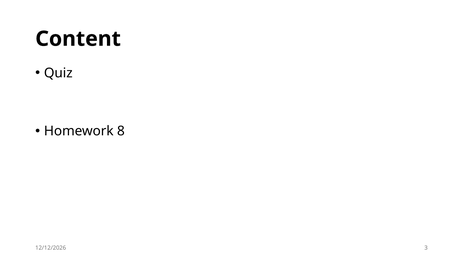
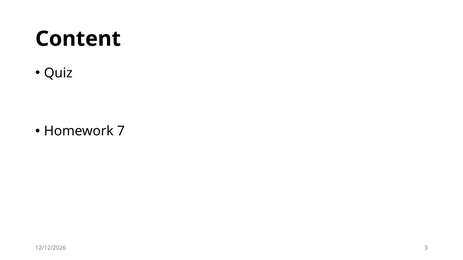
8: 8 -> 7 (121, 131)
